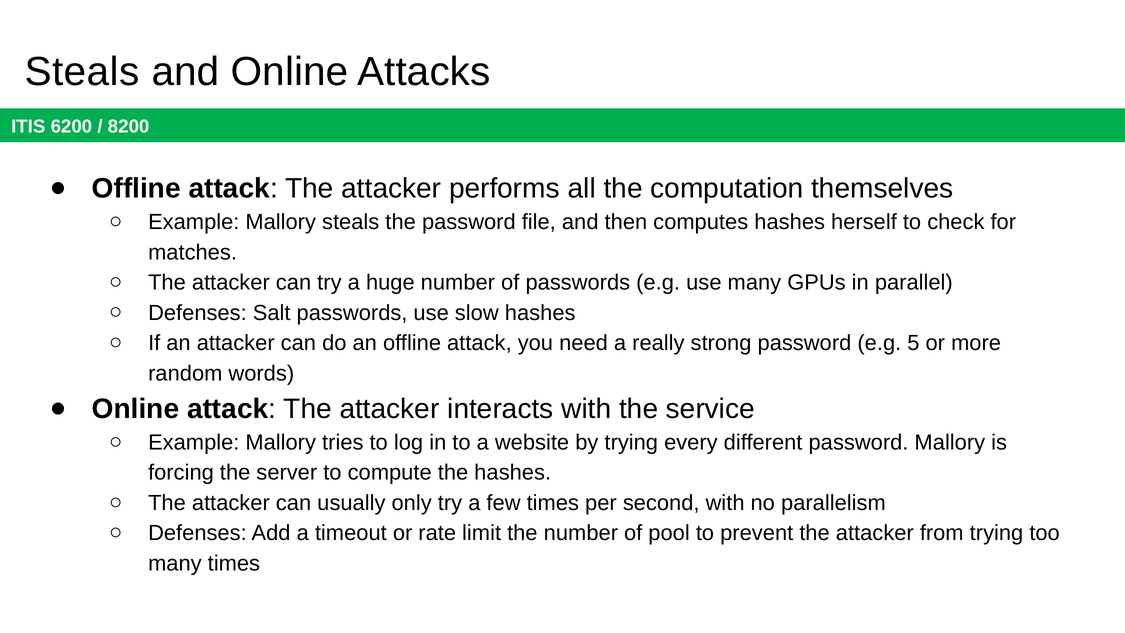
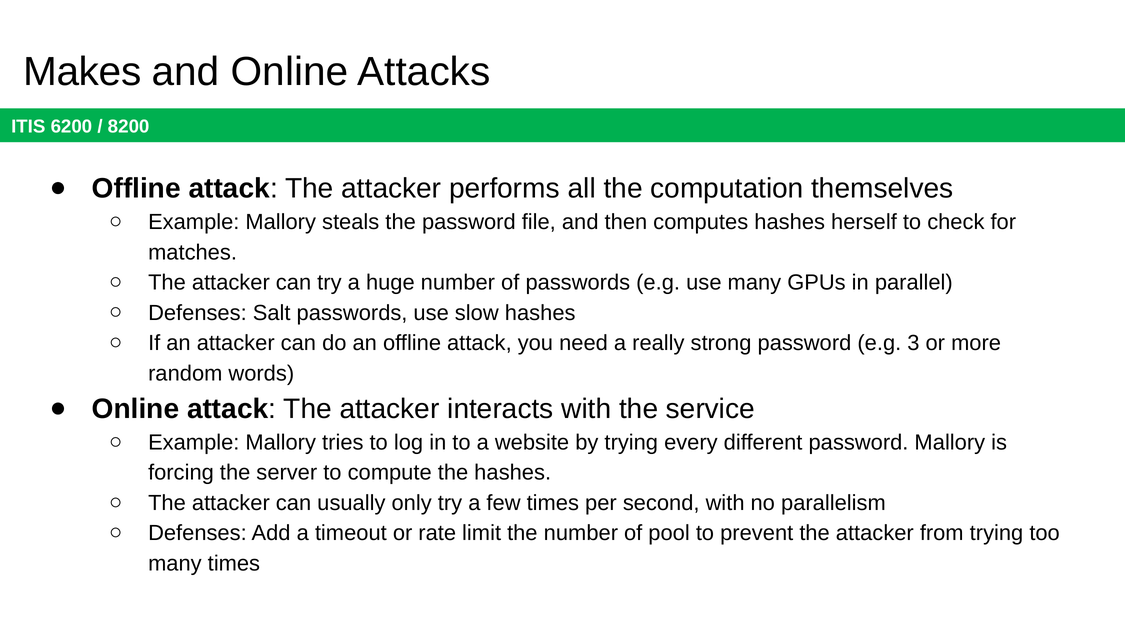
Steals: Steals -> Makes (82, 72)
5: 5 -> 3 (913, 343)
